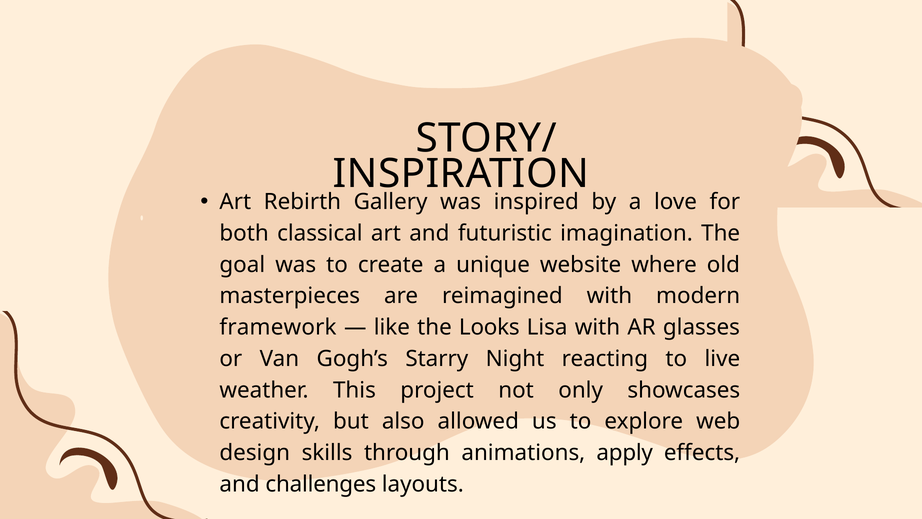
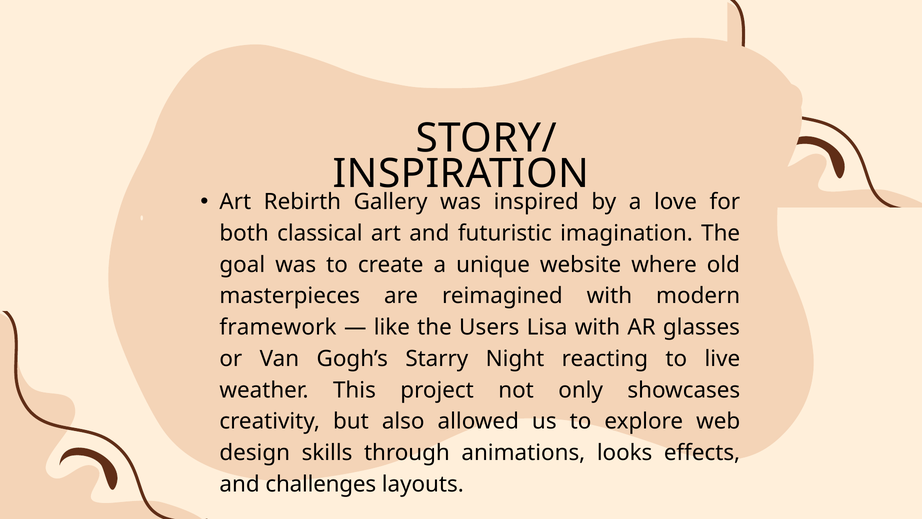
Looks: Looks -> Users (489, 327)
apply: apply -> looks (625, 453)
